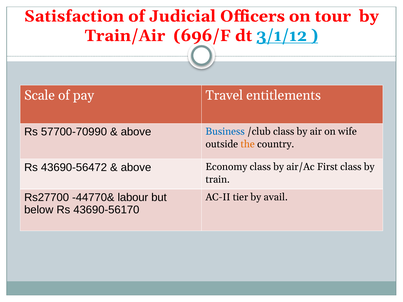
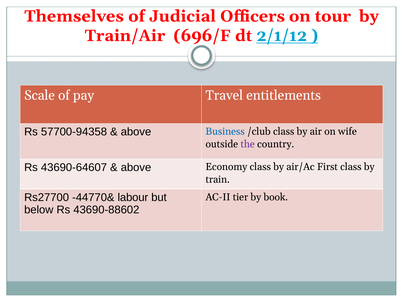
Satisfaction: Satisfaction -> Themselves (74, 16)
3/1/12: 3/1/12 -> 2/1/12 (282, 36)
57700-70990: 57700-70990 -> 57700-94358 (74, 132)
the colour: orange -> purple (248, 144)
43690-56472: 43690-56472 -> 43690-64607 (74, 167)
avail: avail -> book (276, 197)
43690-56170: 43690-56170 -> 43690-88602 (106, 210)
